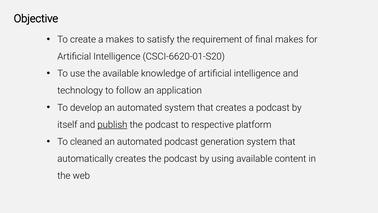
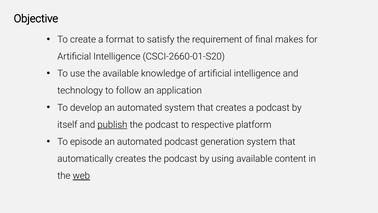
a makes: makes -> format (120, 39)
CSCI-6620-01-S20: CSCI-6620-01-S20 -> CSCI-2660-01-S20 (184, 56)
cleaned: cleaned -> episode (86, 141)
web underline: none -> present (81, 175)
